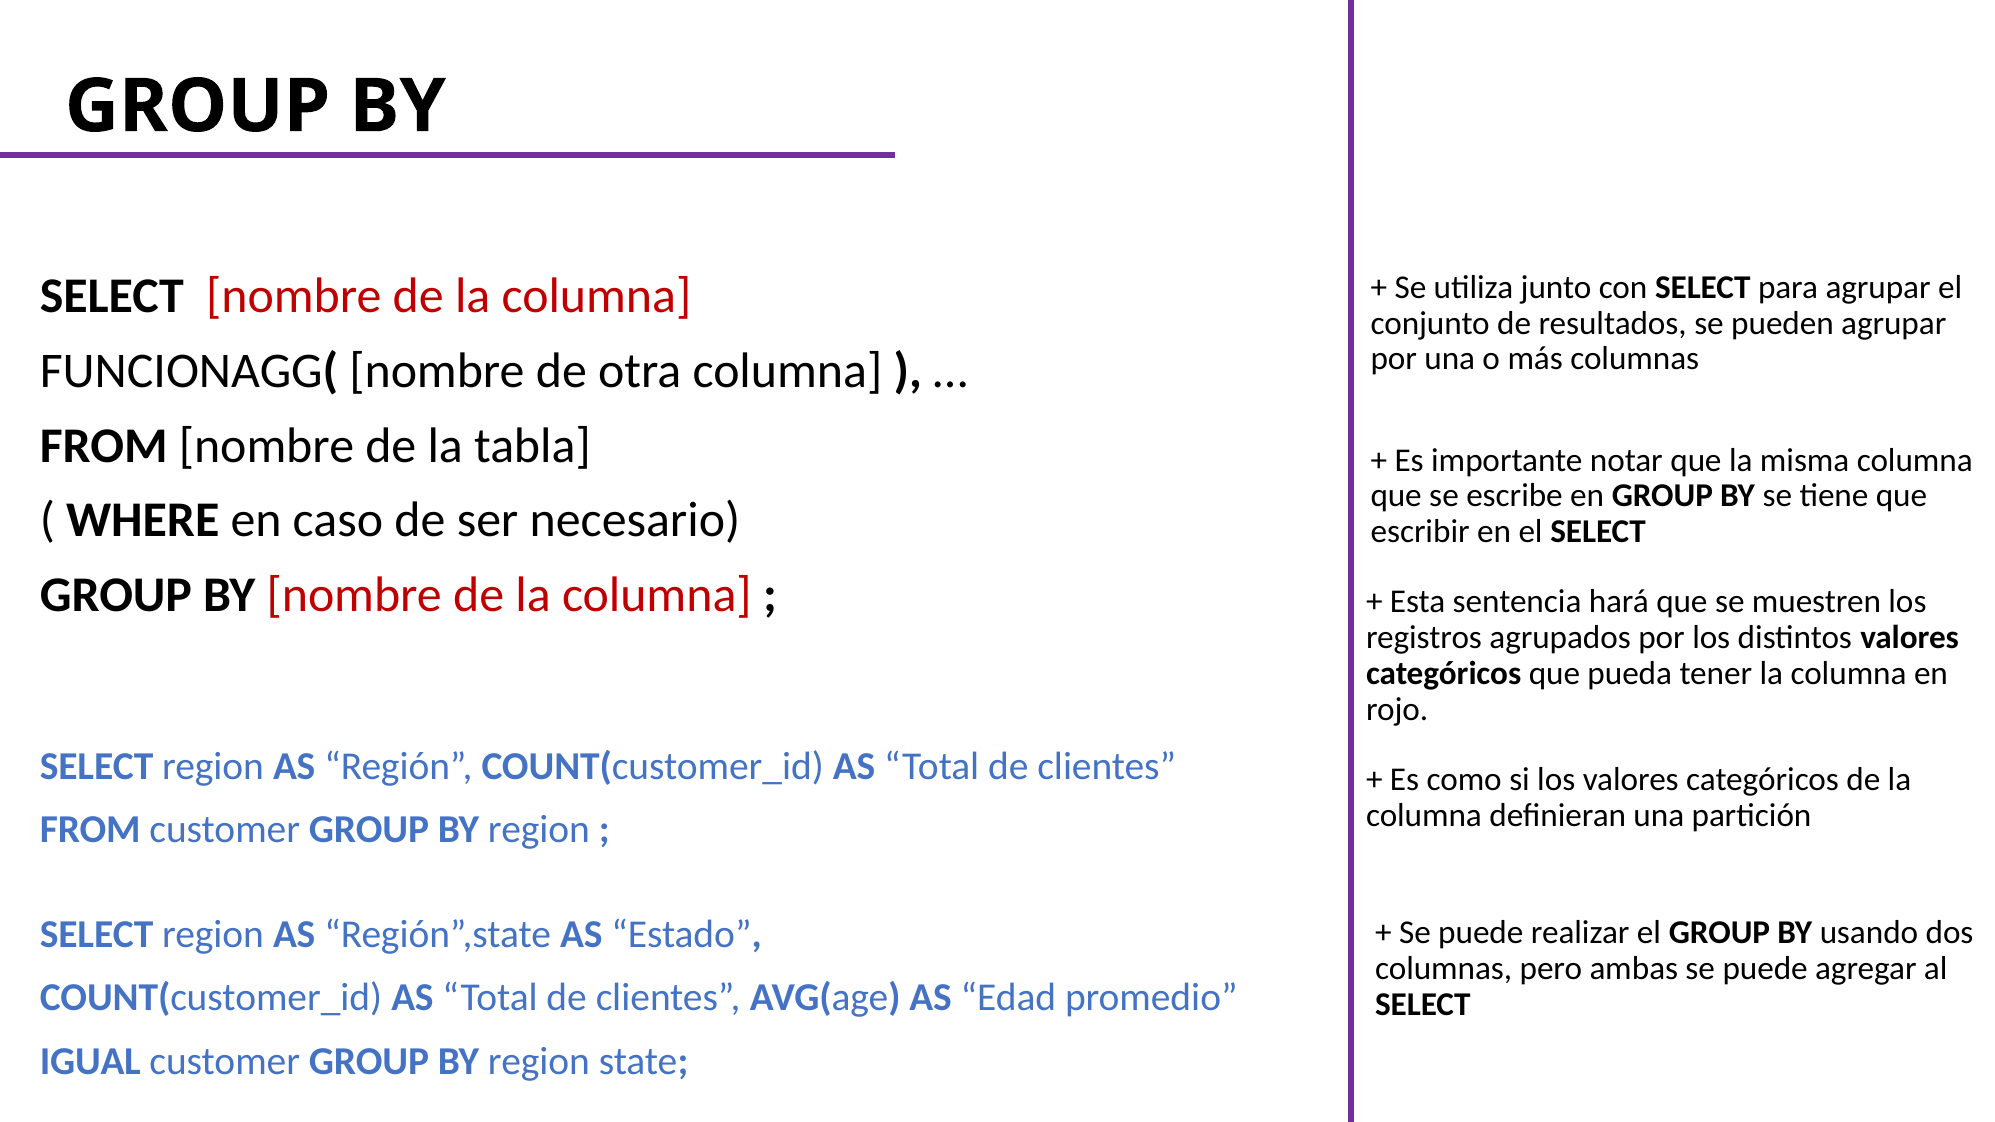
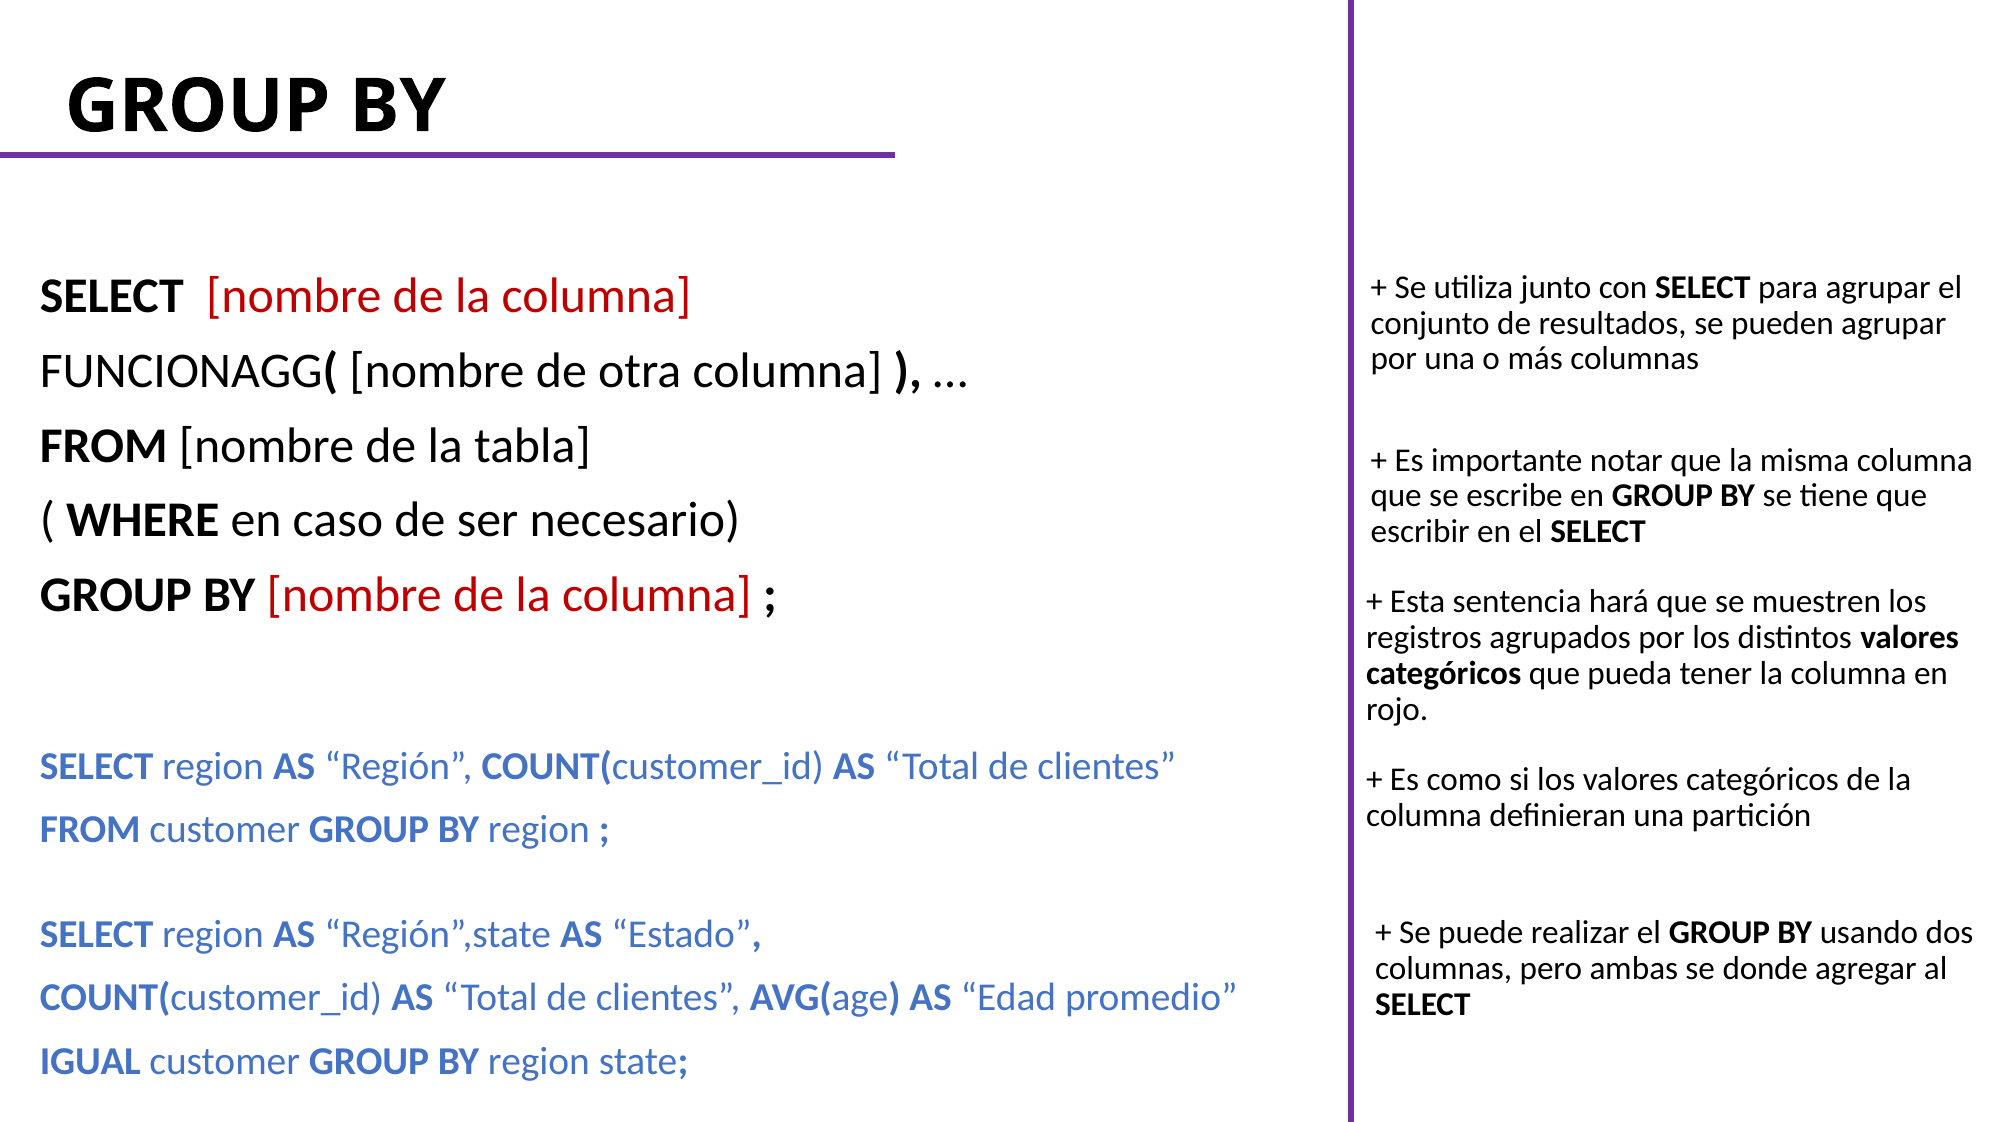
ambas se puede: puede -> donde (1765, 969)
